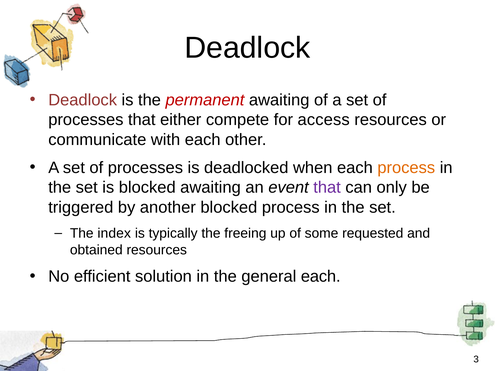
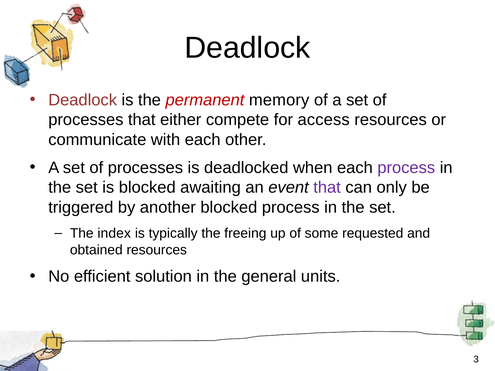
permanent awaiting: awaiting -> memory (279, 100)
process colour: orange -> purple (406, 168)
general each: each -> units (321, 277)
